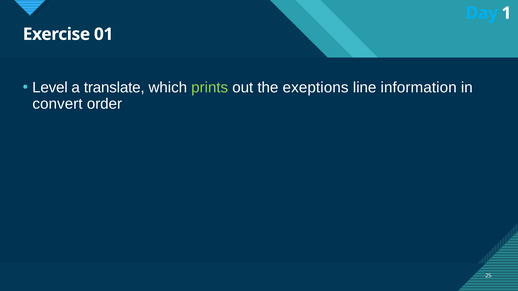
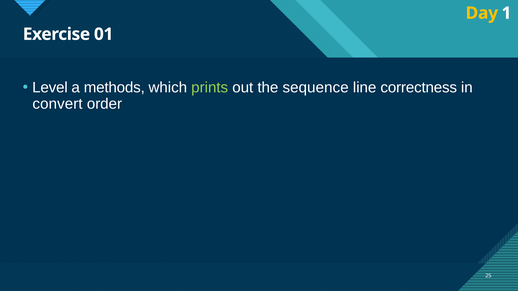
Day colour: light blue -> yellow (482, 13)
translate: translate -> methods (114, 88)
exeptions: exeptions -> sequence (316, 88)
information: information -> correctness (419, 88)
